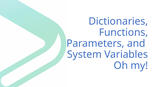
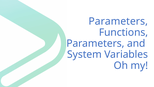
Dictionaries: Dictionaries -> Parameters (118, 21)
